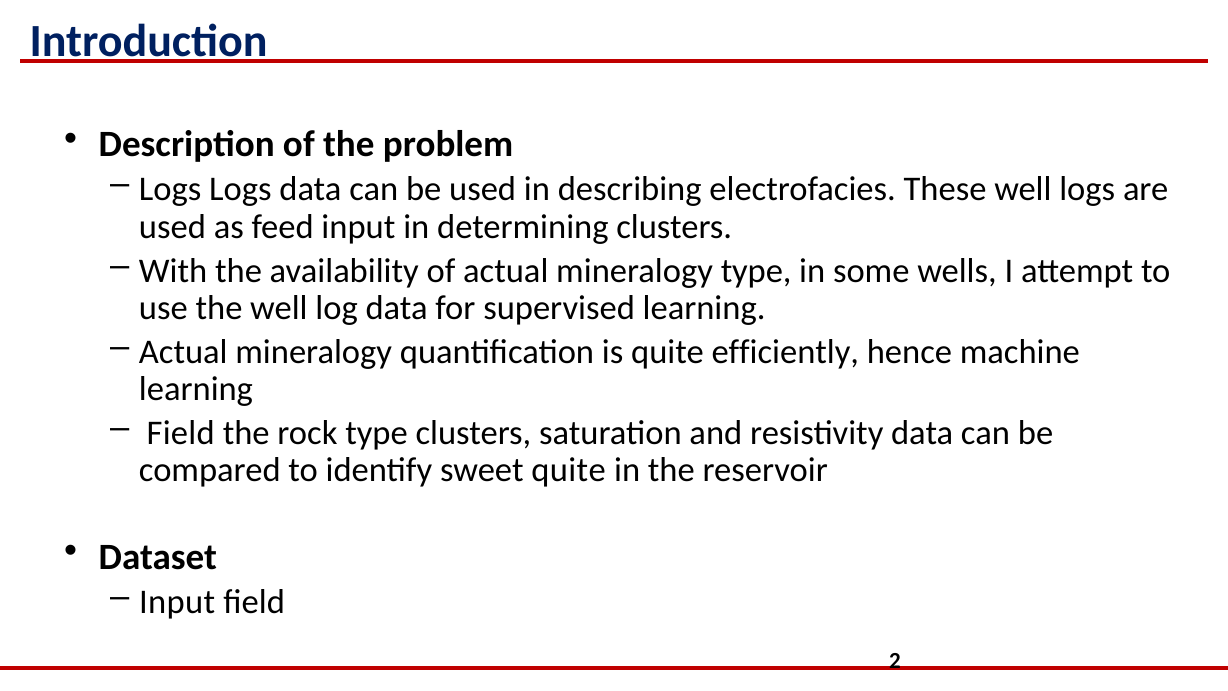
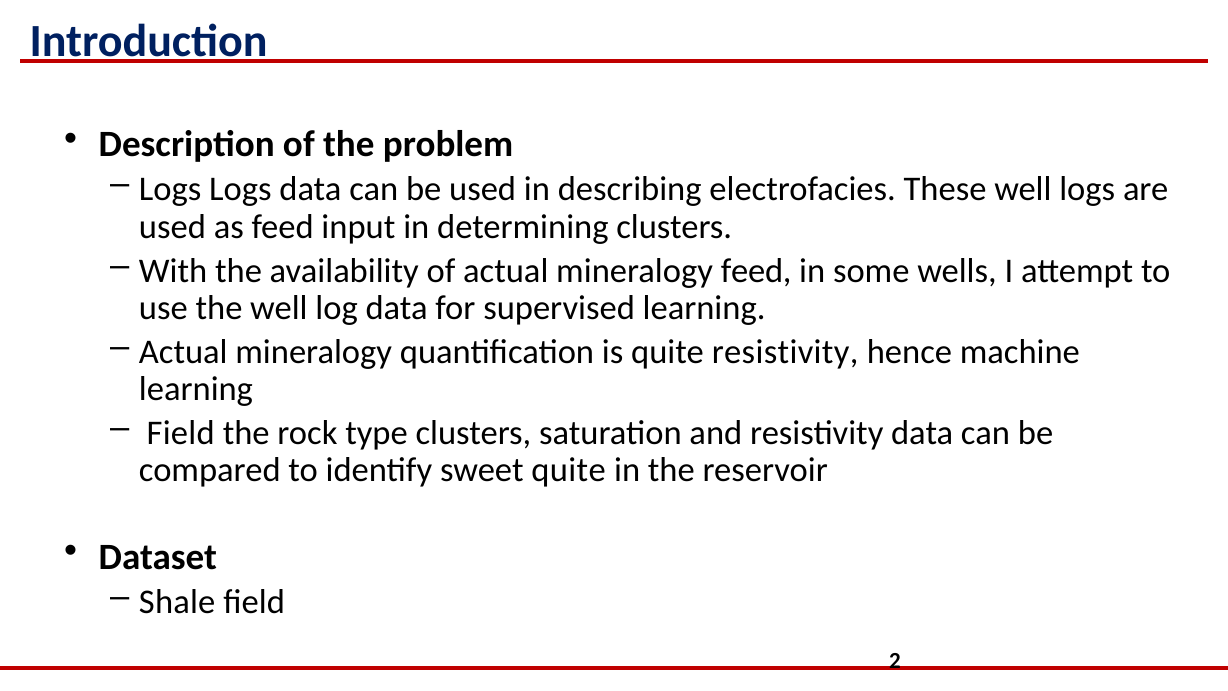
mineralogy type: type -> feed (756, 271)
quite efficiently: efficiently -> resistivity (785, 352)
Input: Input -> Shale (177, 602)
